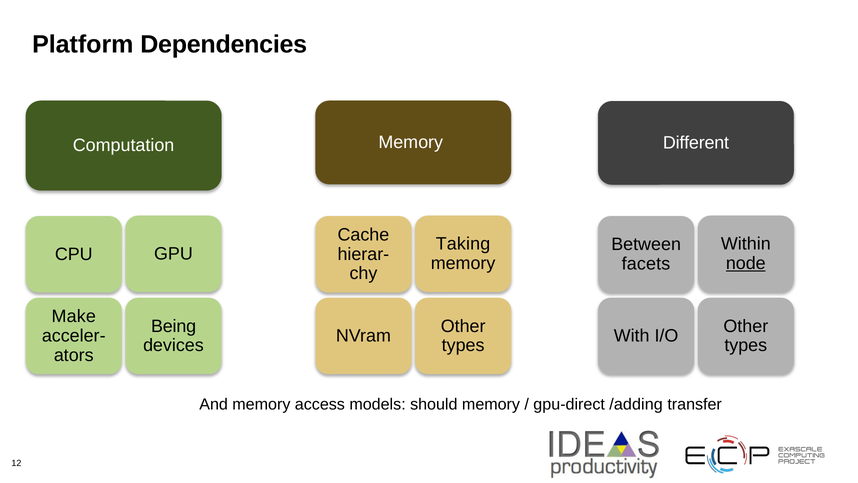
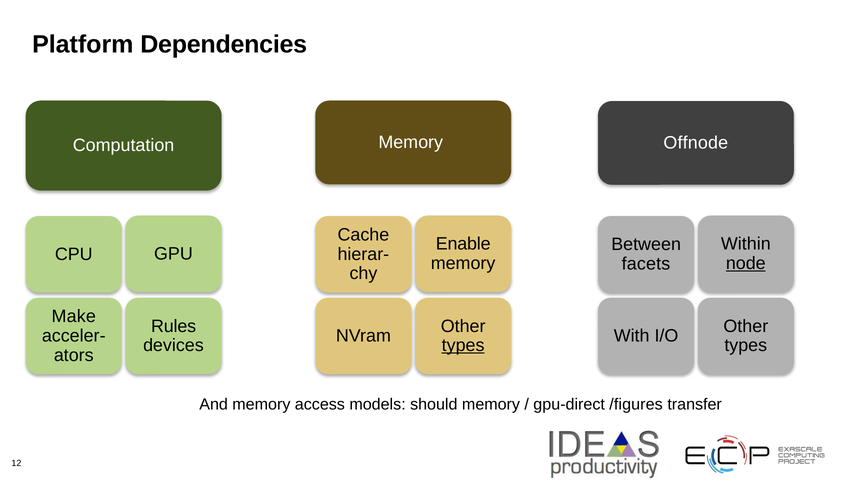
Different: Different -> Offnode (696, 143)
Taking: Taking -> Enable (463, 244)
Being: Being -> Rules (174, 326)
types underline: none -> present (463, 345)
/adding: /adding -> /figures (636, 404)
